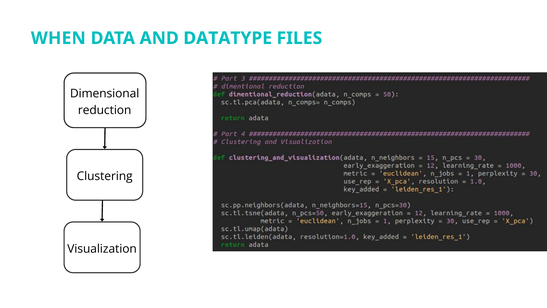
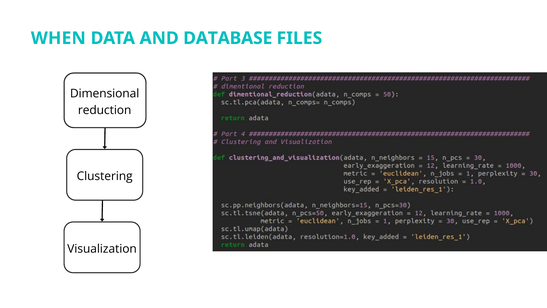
DATATYPE: DATATYPE -> DATABASE (228, 38)
